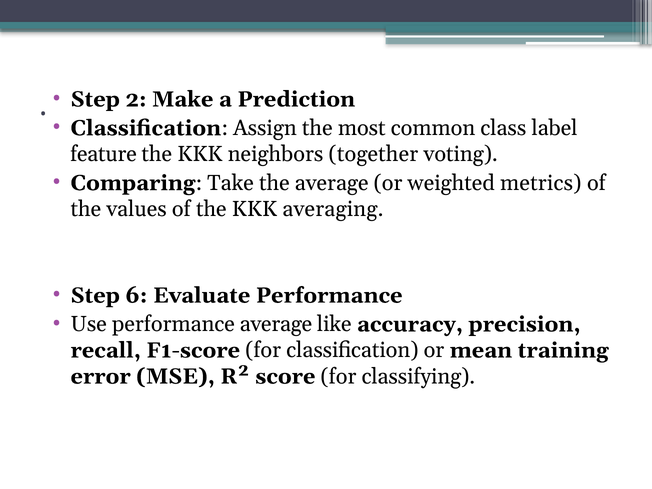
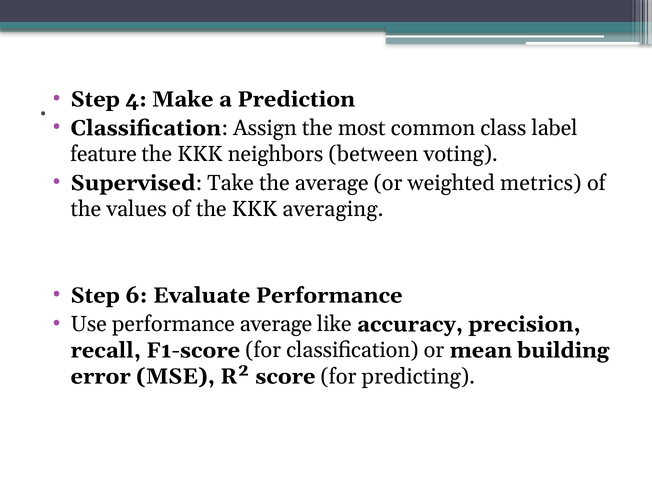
2: 2 -> 4 (136, 99)
together: together -> between (373, 154)
Comparing: Comparing -> Supervised (133, 183)
training: training -> building (563, 350)
classifying: classifying -> predicting (418, 376)
